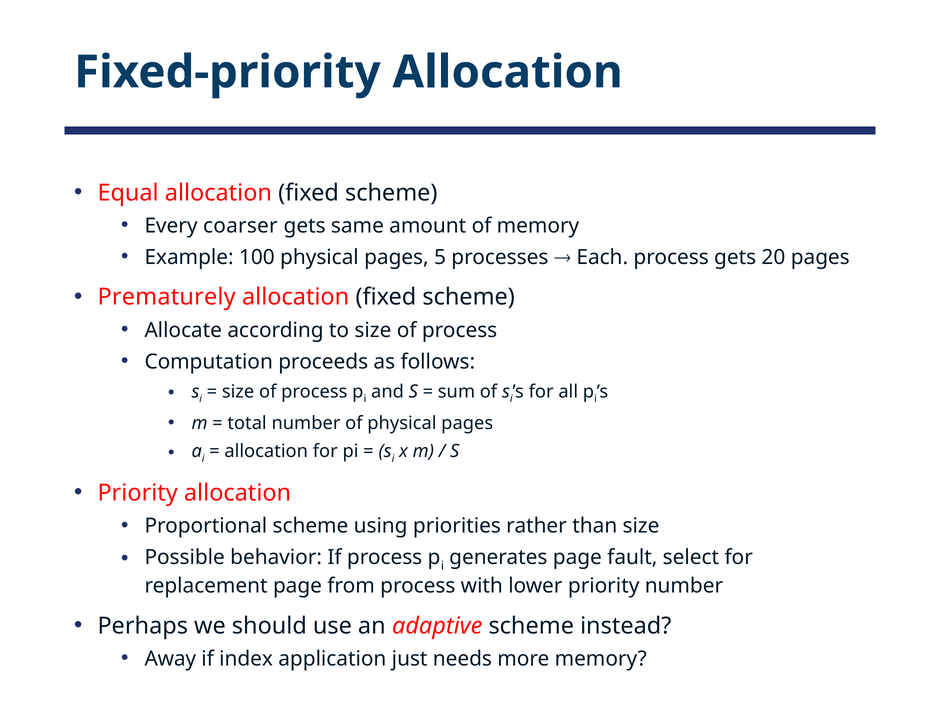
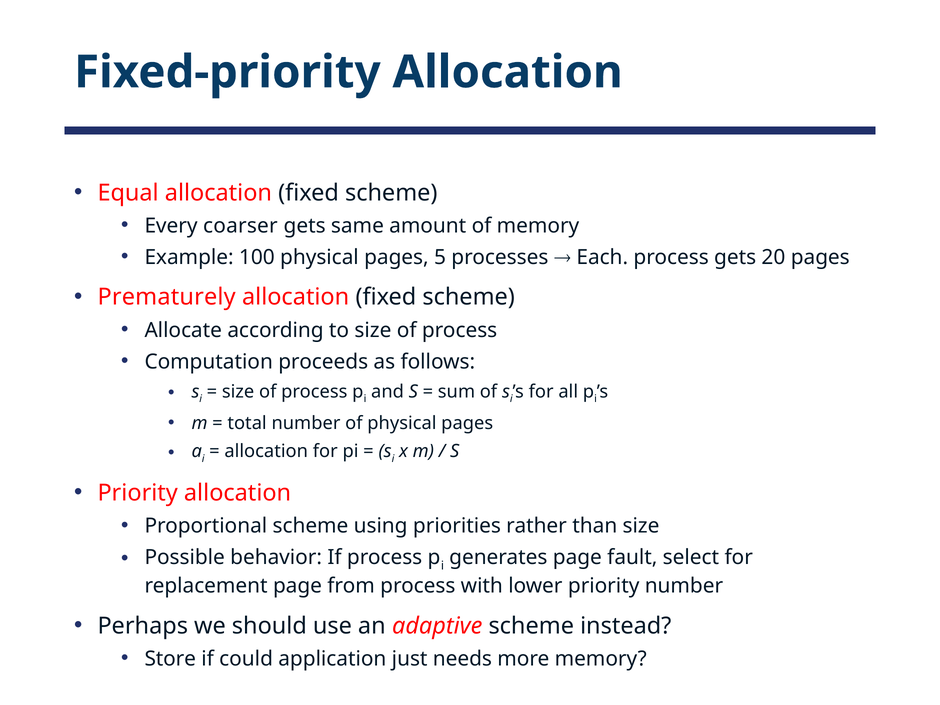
Away: Away -> Store (170, 659)
index: index -> could (246, 659)
